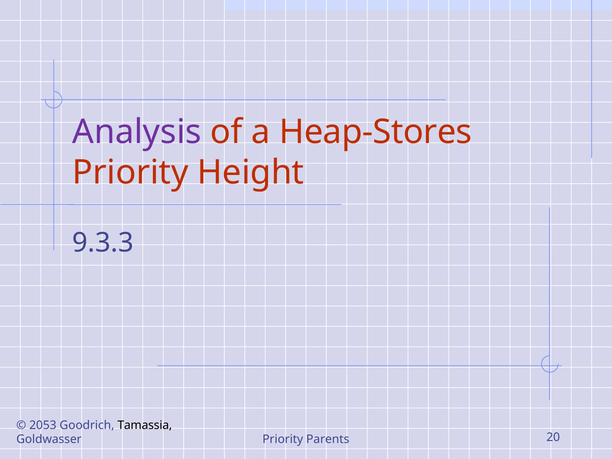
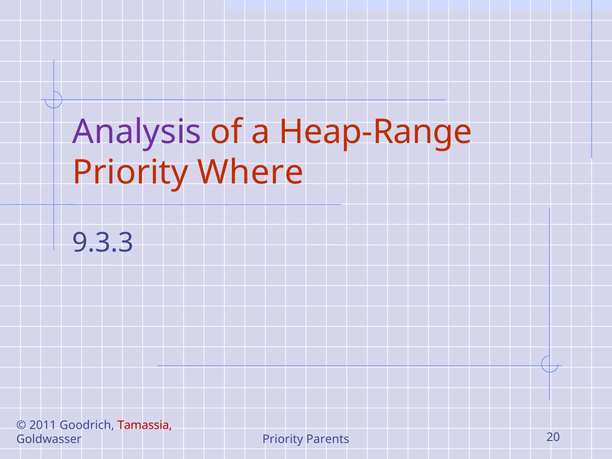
Heap-Stores: Heap-Stores -> Heap-Range (376, 132)
Height: Height -> Where (251, 173)
2053: 2053 -> 2011 (43, 425)
Tamassia colour: black -> red (145, 425)
